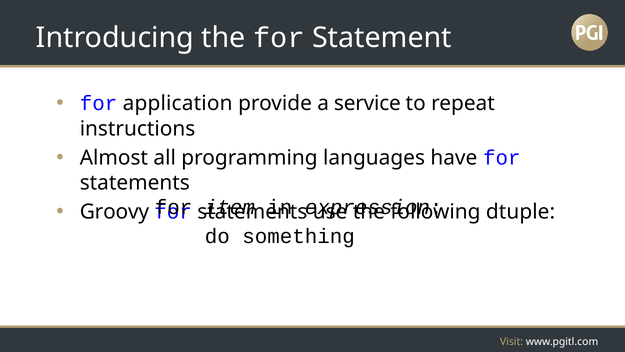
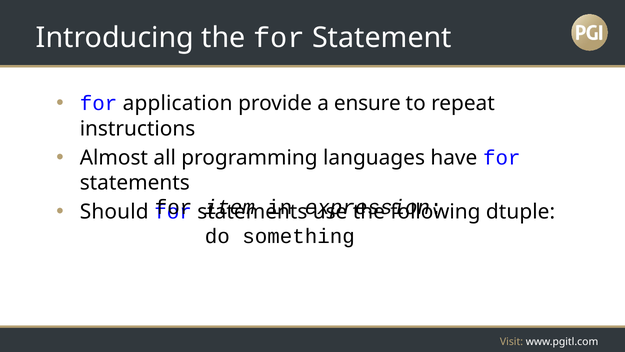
service: service -> ensure (367, 103)
Groovy: Groovy -> Should (114, 212)
